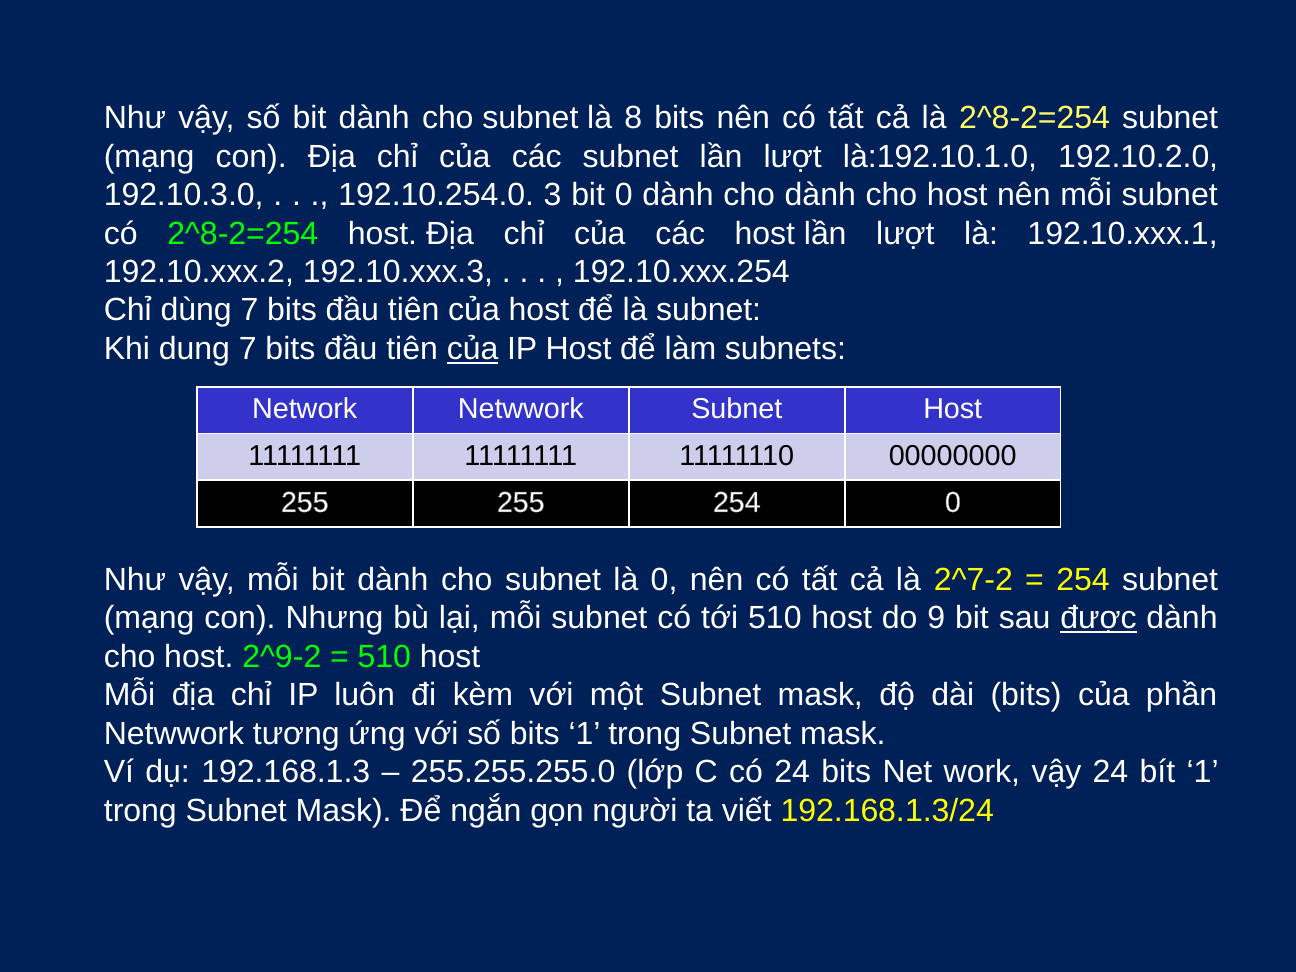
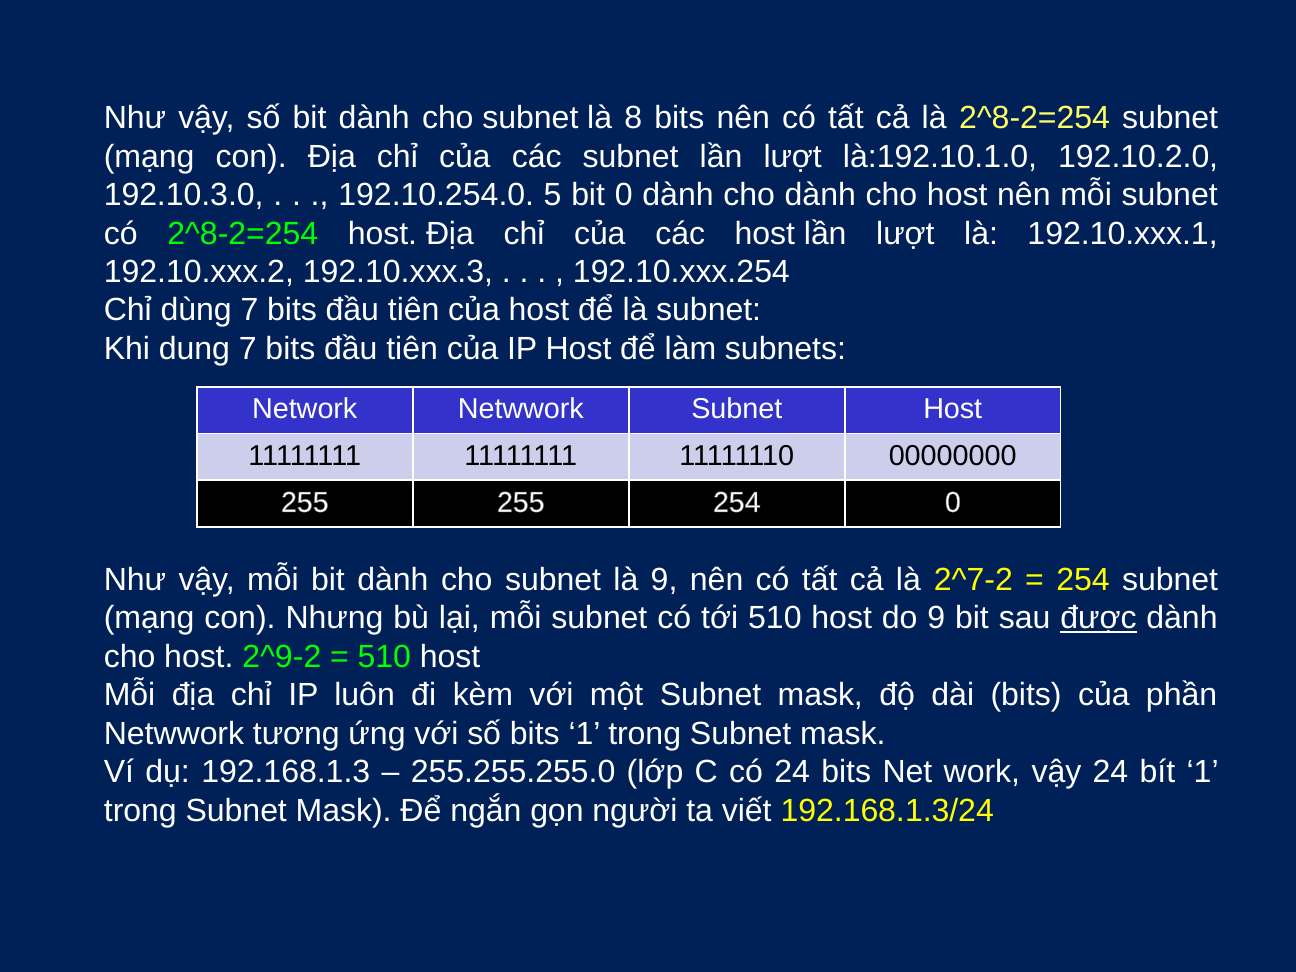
3: 3 -> 5 (553, 195)
của underline: present -> none (473, 349)
là 0: 0 -> 9 (664, 580)
